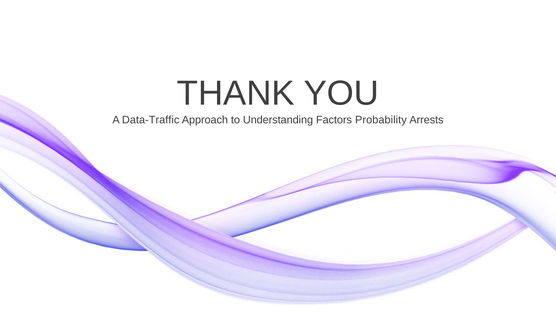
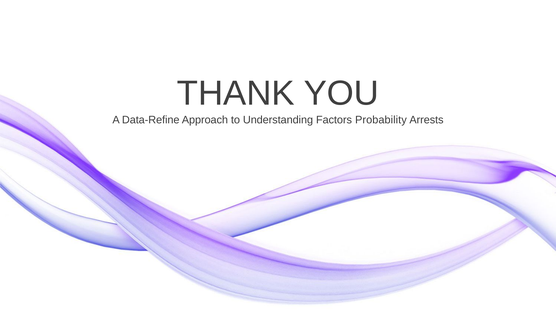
Data-Traffic: Data-Traffic -> Data-Refine (151, 120)
